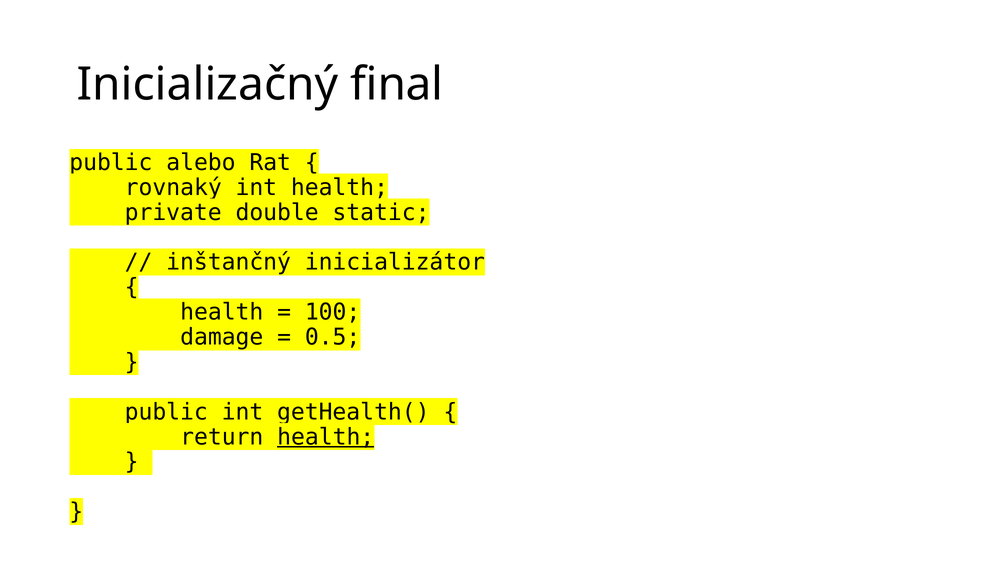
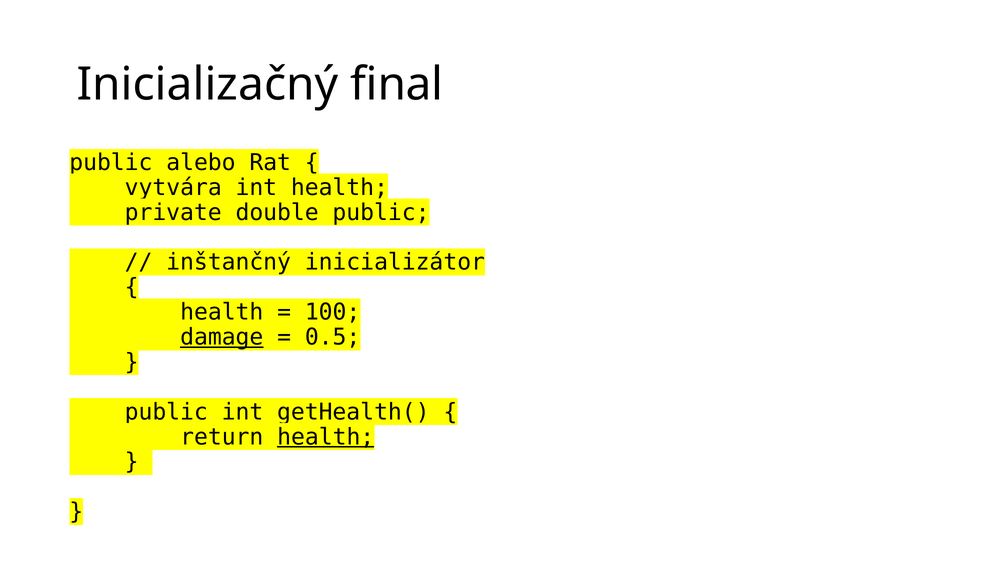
rovnaký: rovnaký -> vytvára (173, 187)
double static: static -> public (381, 212)
damage underline: none -> present (222, 337)
